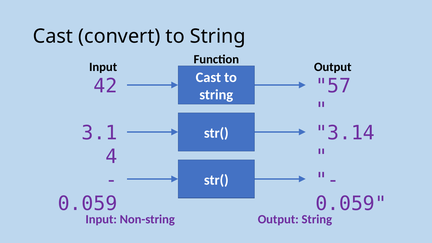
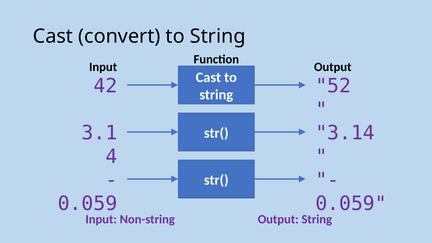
57: 57 -> 52 (333, 86)
